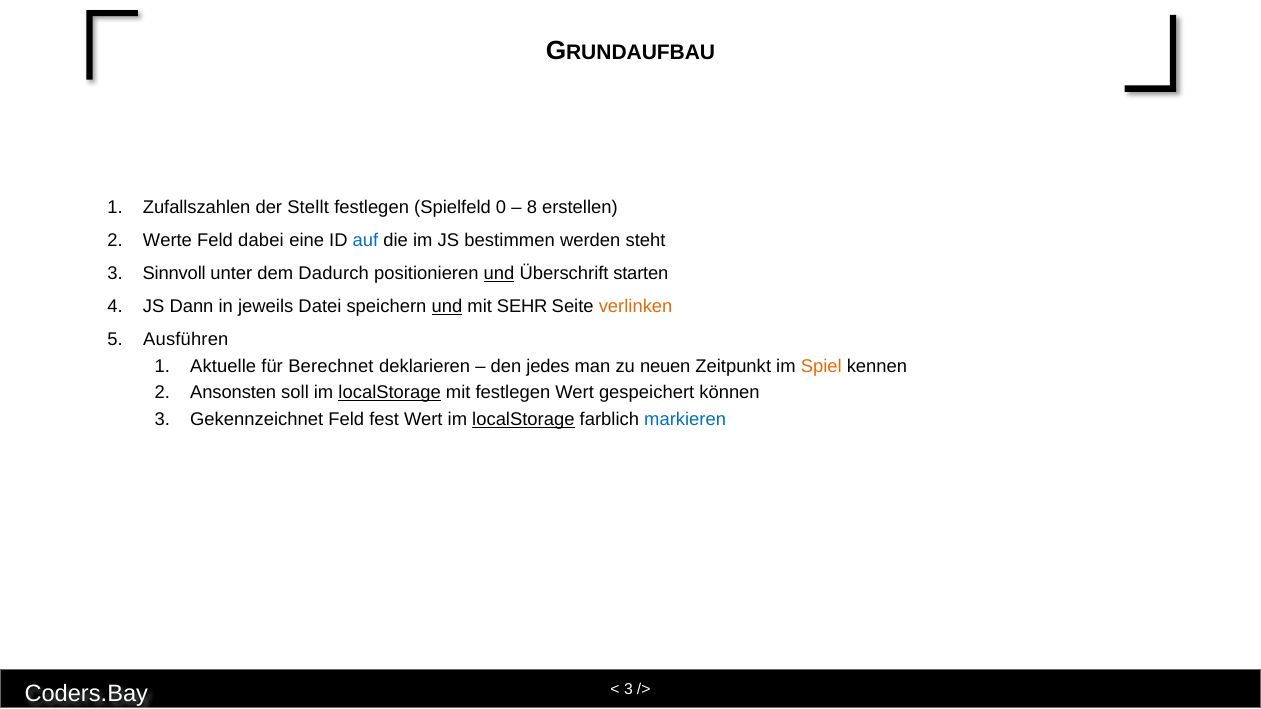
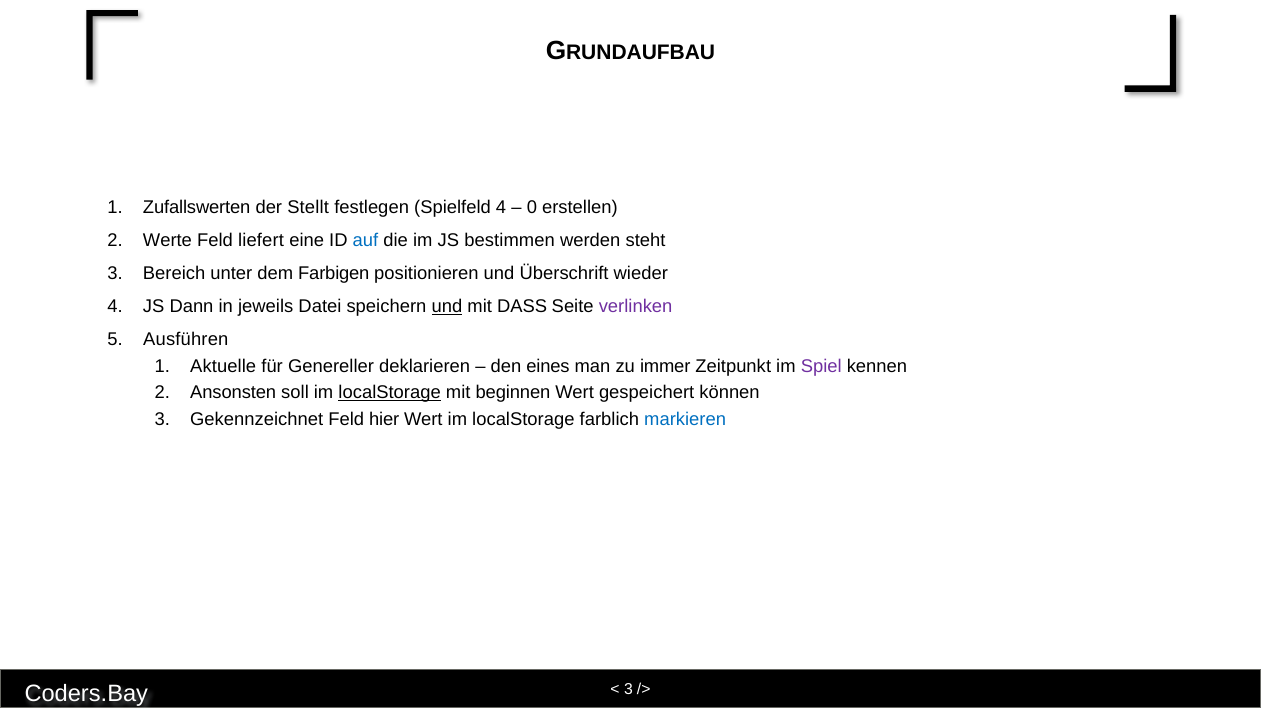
Zufallszahlen: Zufallszahlen -> Zufallswerten (197, 208)
Spielfeld 0: 0 -> 4 (501, 208)
8: 8 -> 0 (532, 208)
dabei: dabei -> liefert (261, 241)
Sinnvoll: Sinnvoll -> Bereich (174, 274)
Dadurch: Dadurch -> Farbigen (334, 274)
und underline: present -> none (499, 274)
starten: starten -> wieder (641, 274)
SEHR: SEHR -> DASS (522, 307)
verlinken colour: orange -> purple (636, 307)
Berechnet: Berechnet -> Genereller (331, 366)
jedes: jedes -> eines (548, 366)
neuen: neuen -> immer (665, 366)
Spiel colour: orange -> purple (821, 366)
mit festlegen: festlegen -> beginnen (513, 393)
fest: fest -> hier (384, 419)
localStorage underline: present -> none (523, 419)
